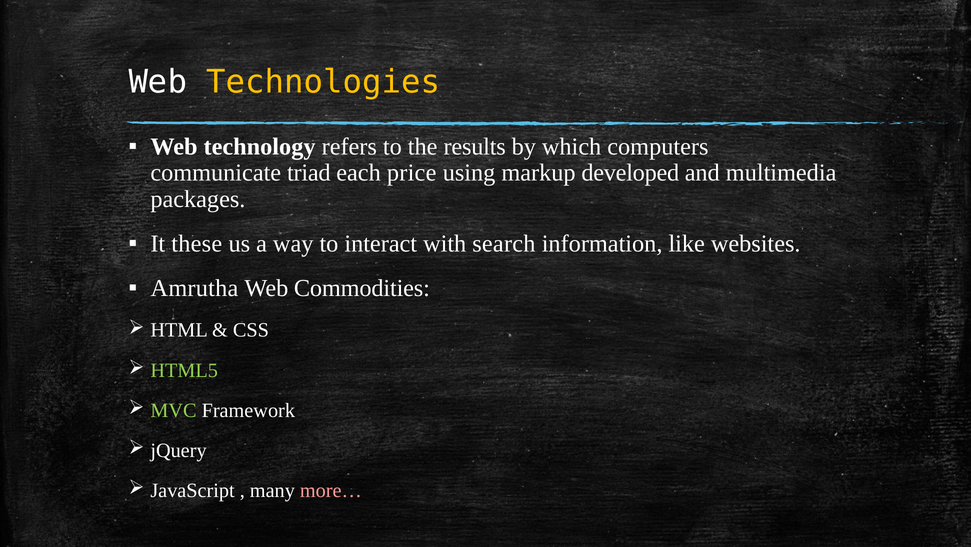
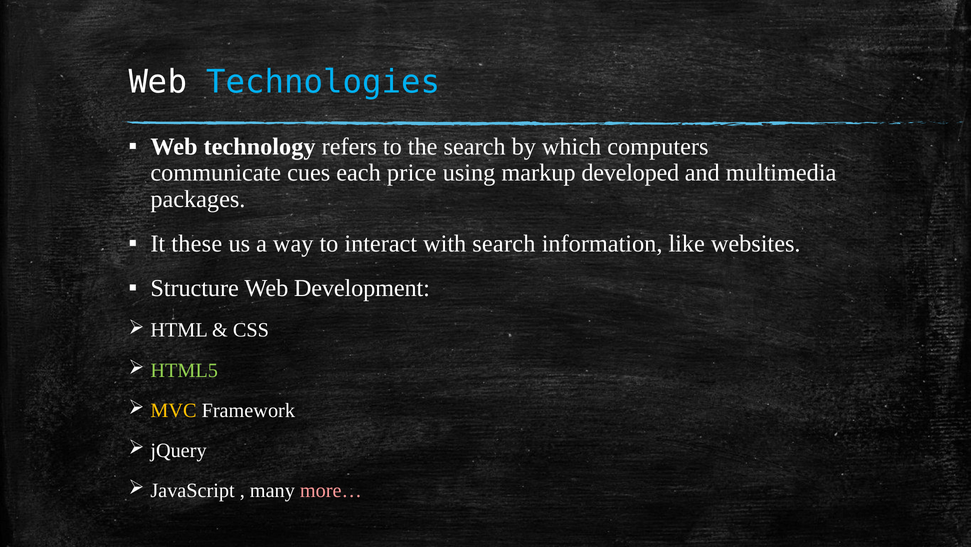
Technologies colour: yellow -> light blue (323, 82)
the results: results -> search (475, 146)
triad: triad -> cues (309, 173)
Amrutha: Amrutha -> Structure (195, 288)
Commodities: Commodities -> Development (362, 288)
MVC colour: light green -> yellow (173, 410)
